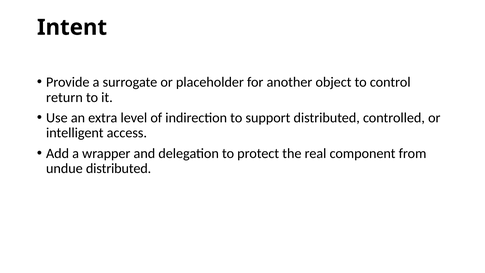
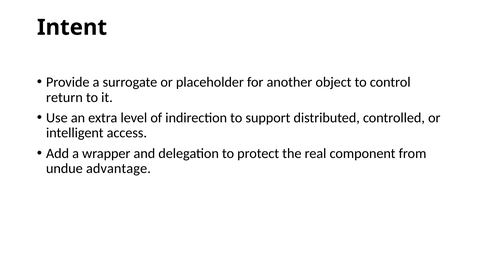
undue distributed: distributed -> advantage (118, 169)
